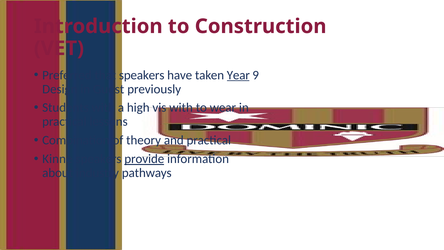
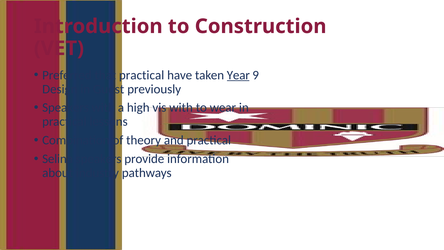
that speakers: speakers -> practical (142, 75)
Students: Students -> Speakers (65, 108)
Kinne: Kinne -> Selina (58, 159)
provide underline: present -> none (144, 159)
